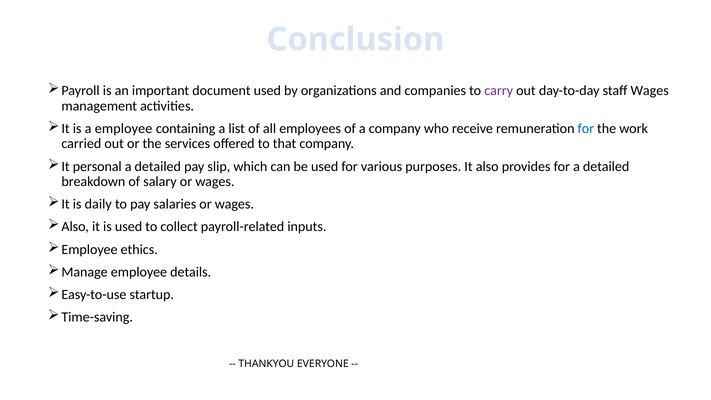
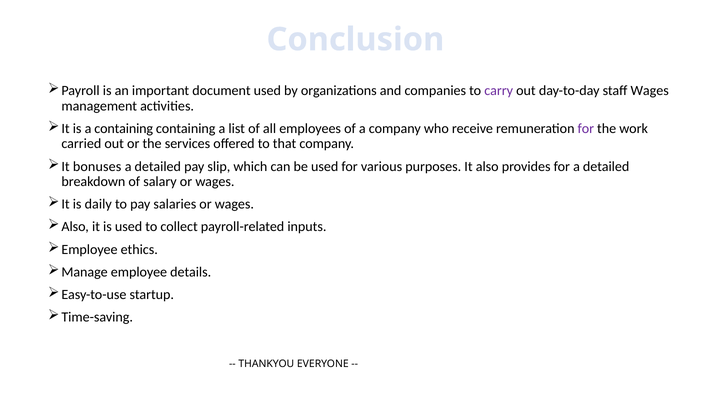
a employee: employee -> containing (124, 129)
for colour: blue -> purple (586, 129)
personal: personal -> bonuses (97, 166)
